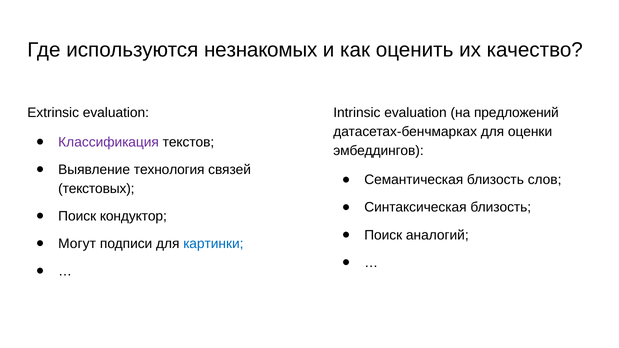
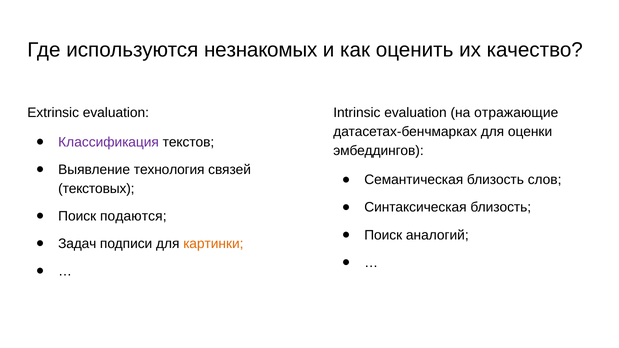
предложений: предложений -> отражающие (516, 113)
кондуктор: кондуктор -> подаются (133, 216)
Могут: Могут -> Задач (77, 244)
картинки colour: blue -> orange (213, 244)
